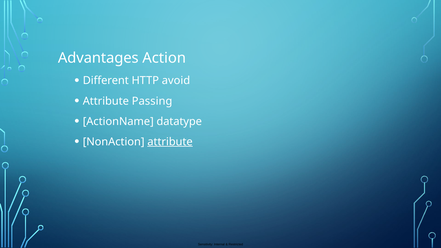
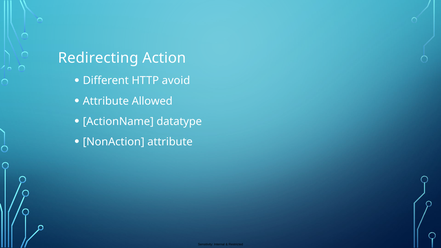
Advantages: Advantages -> Redirecting (98, 58)
Passing: Passing -> Allowed (152, 101)
attribute underline: present -> none (170, 142)
